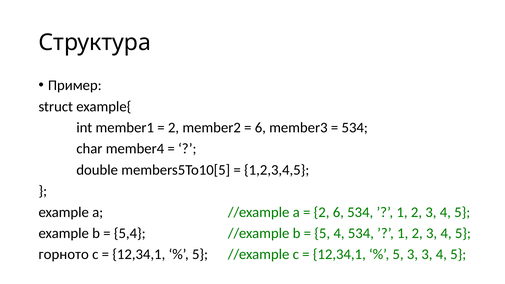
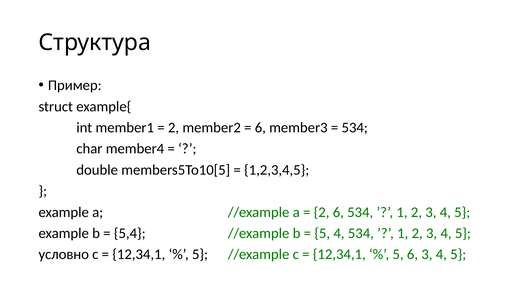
горното: горното -> условно (64, 255)
5 3: 3 -> 6 (412, 255)
